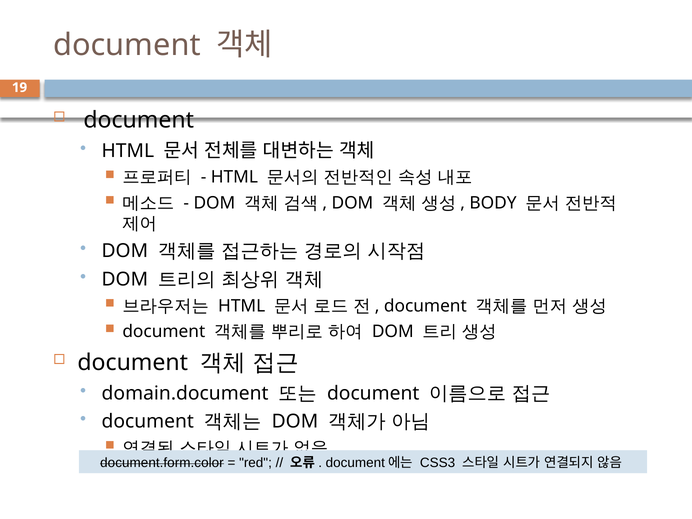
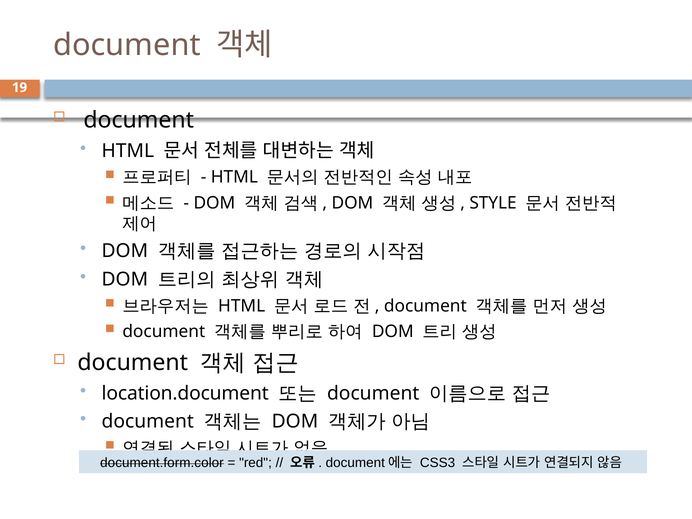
BODY: BODY -> STYLE (493, 203)
domain.document: domain.document -> location.document (185, 393)
